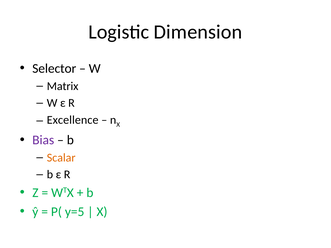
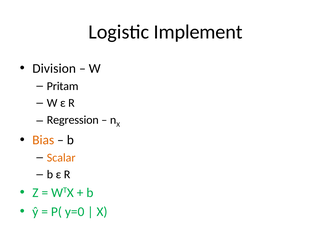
Dimension: Dimension -> Implement (198, 32)
Selector: Selector -> Division (54, 69)
Matrix: Matrix -> Pritam (63, 86)
Excellence: Excellence -> Regression (73, 120)
Bias colour: purple -> orange (43, 140)
y=5: y=5 -> y=0 (75, 212)
